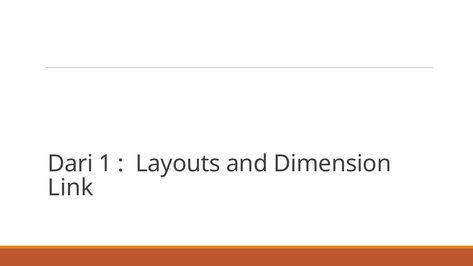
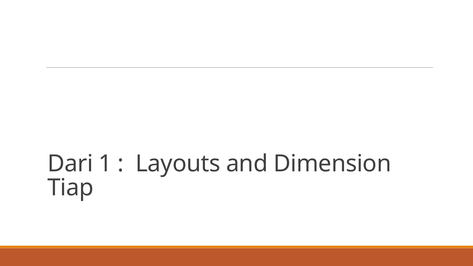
Link: Link -> Tiap (71, 188)
